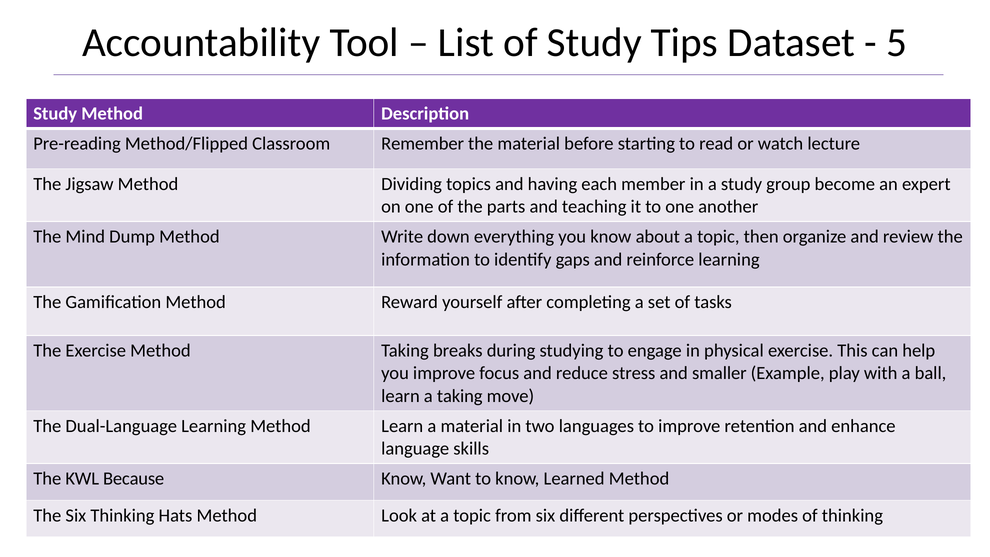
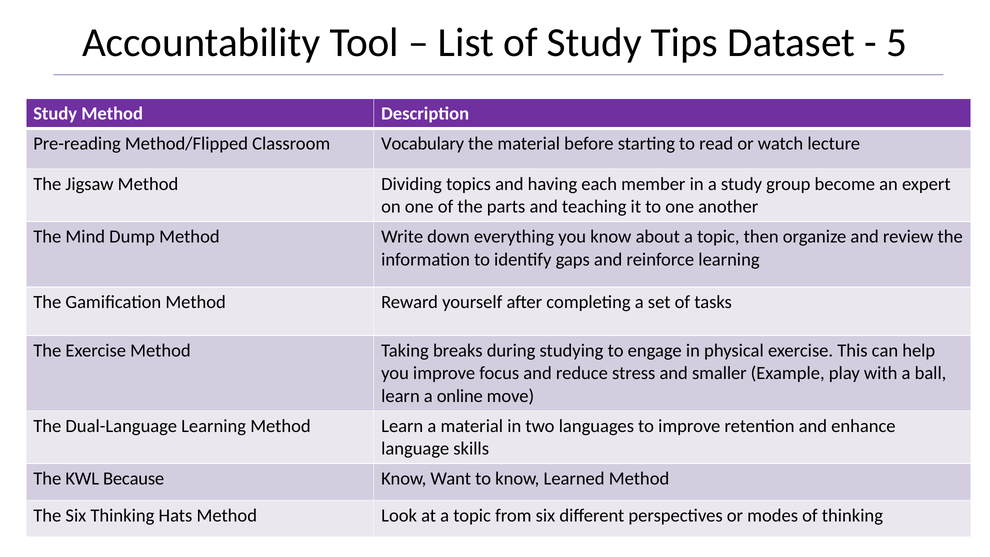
Remember: Remember -> Vocabulary (423, 144)
a taking: taking -> online (460, 396)
